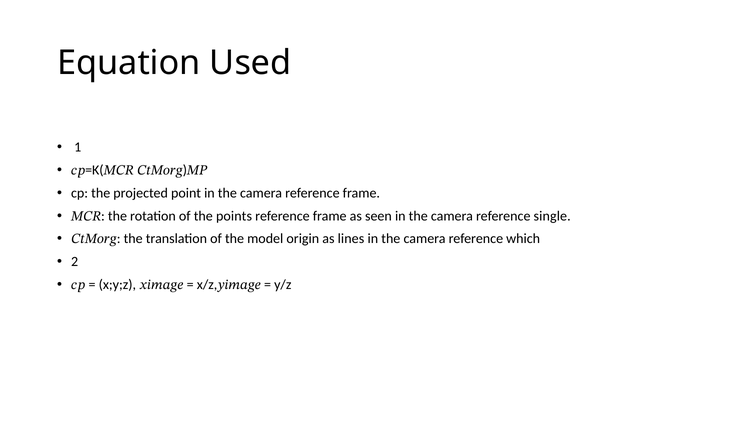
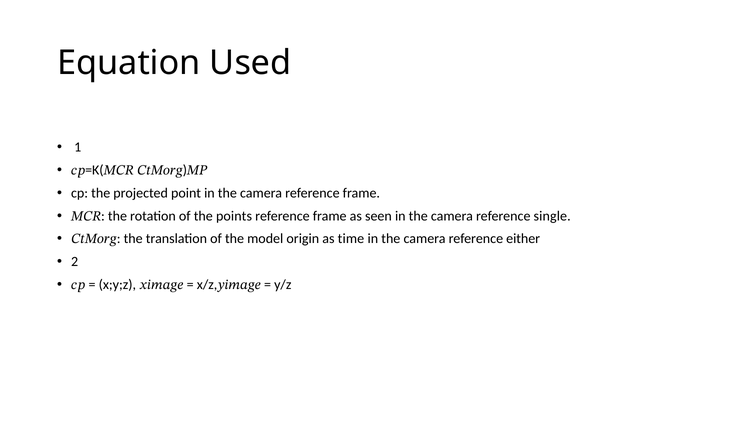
lines: lines -> time (351, 239)
which: which -> either (523, 239)
